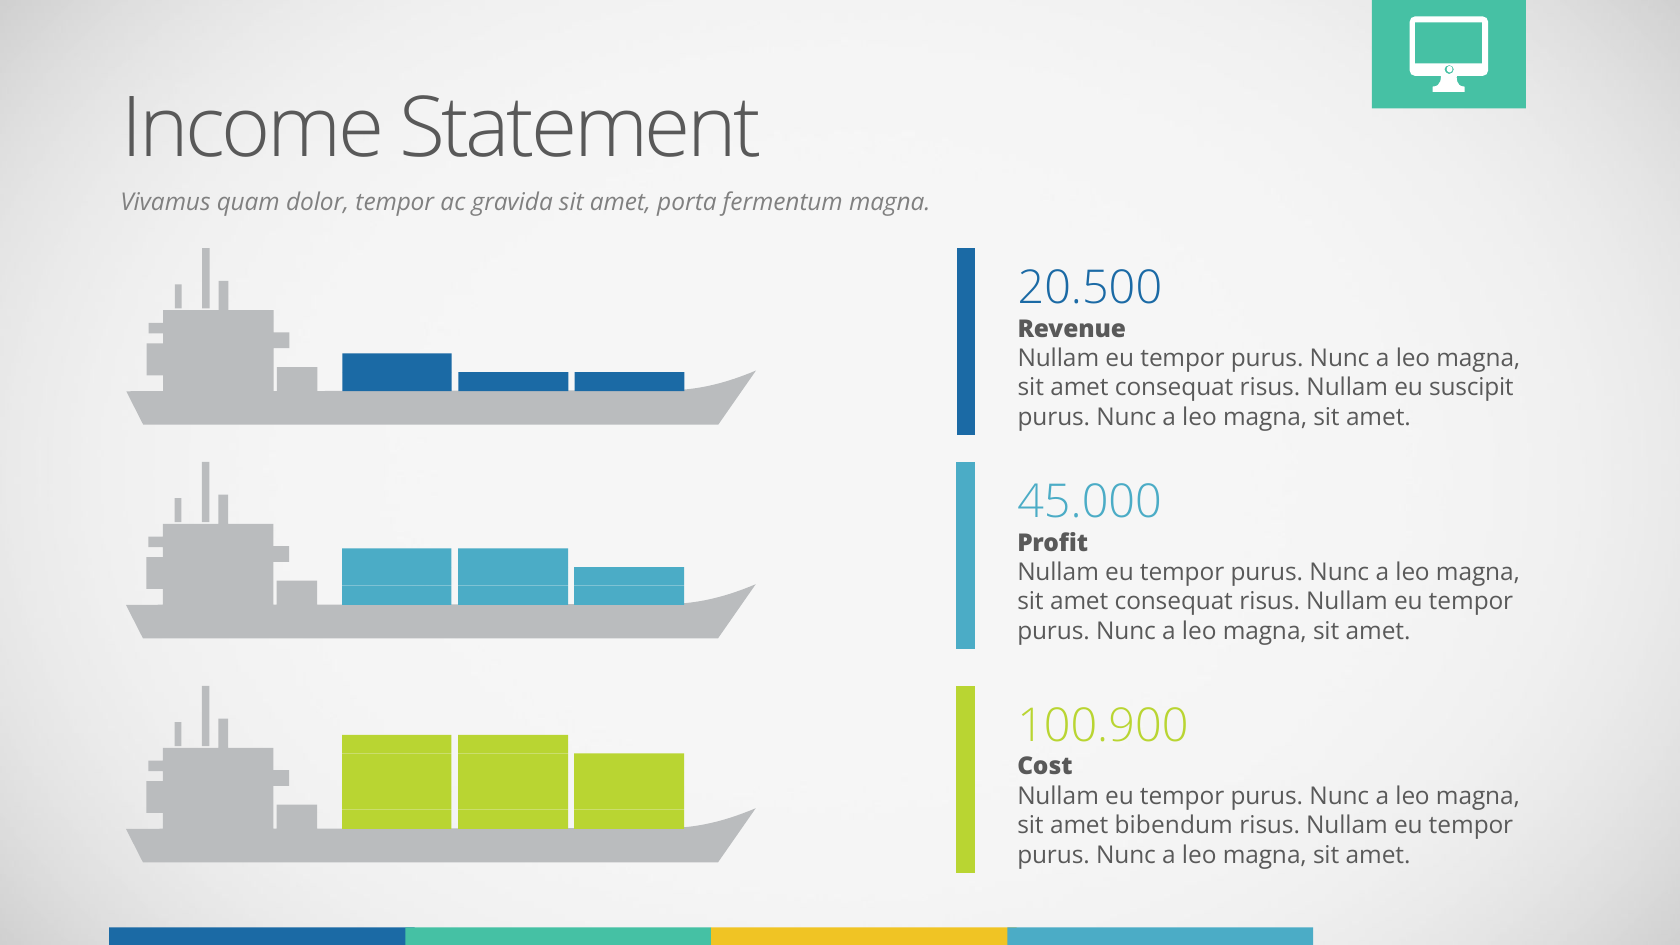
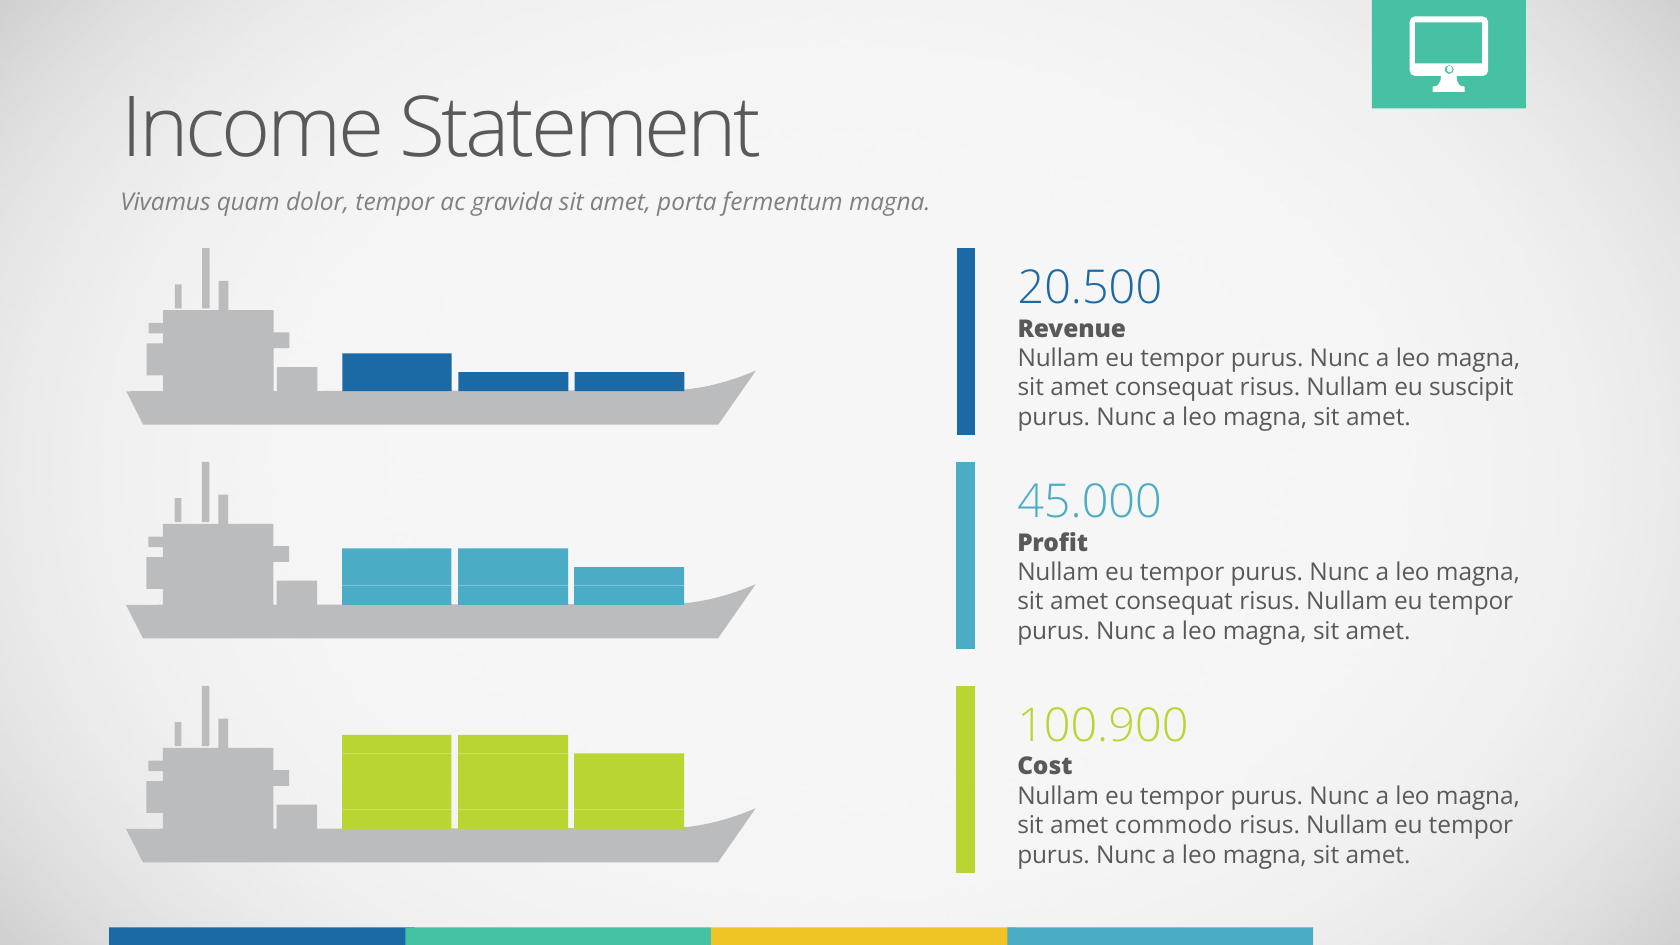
bibendum: bibendum -> commodo (1174, 826)
